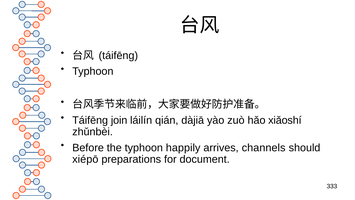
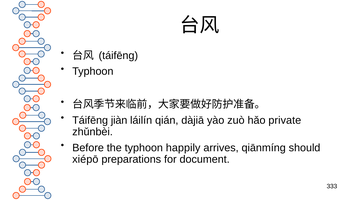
join: join -> jiàn (119, 120)
xiǎoshí: xiǎoshí -> private (285, 120)
channels: channels -> qiānmíng (264, 147)
